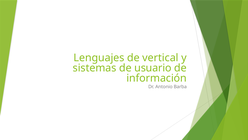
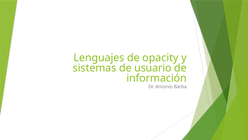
vertical: vertical -> opacity (160, 58)
